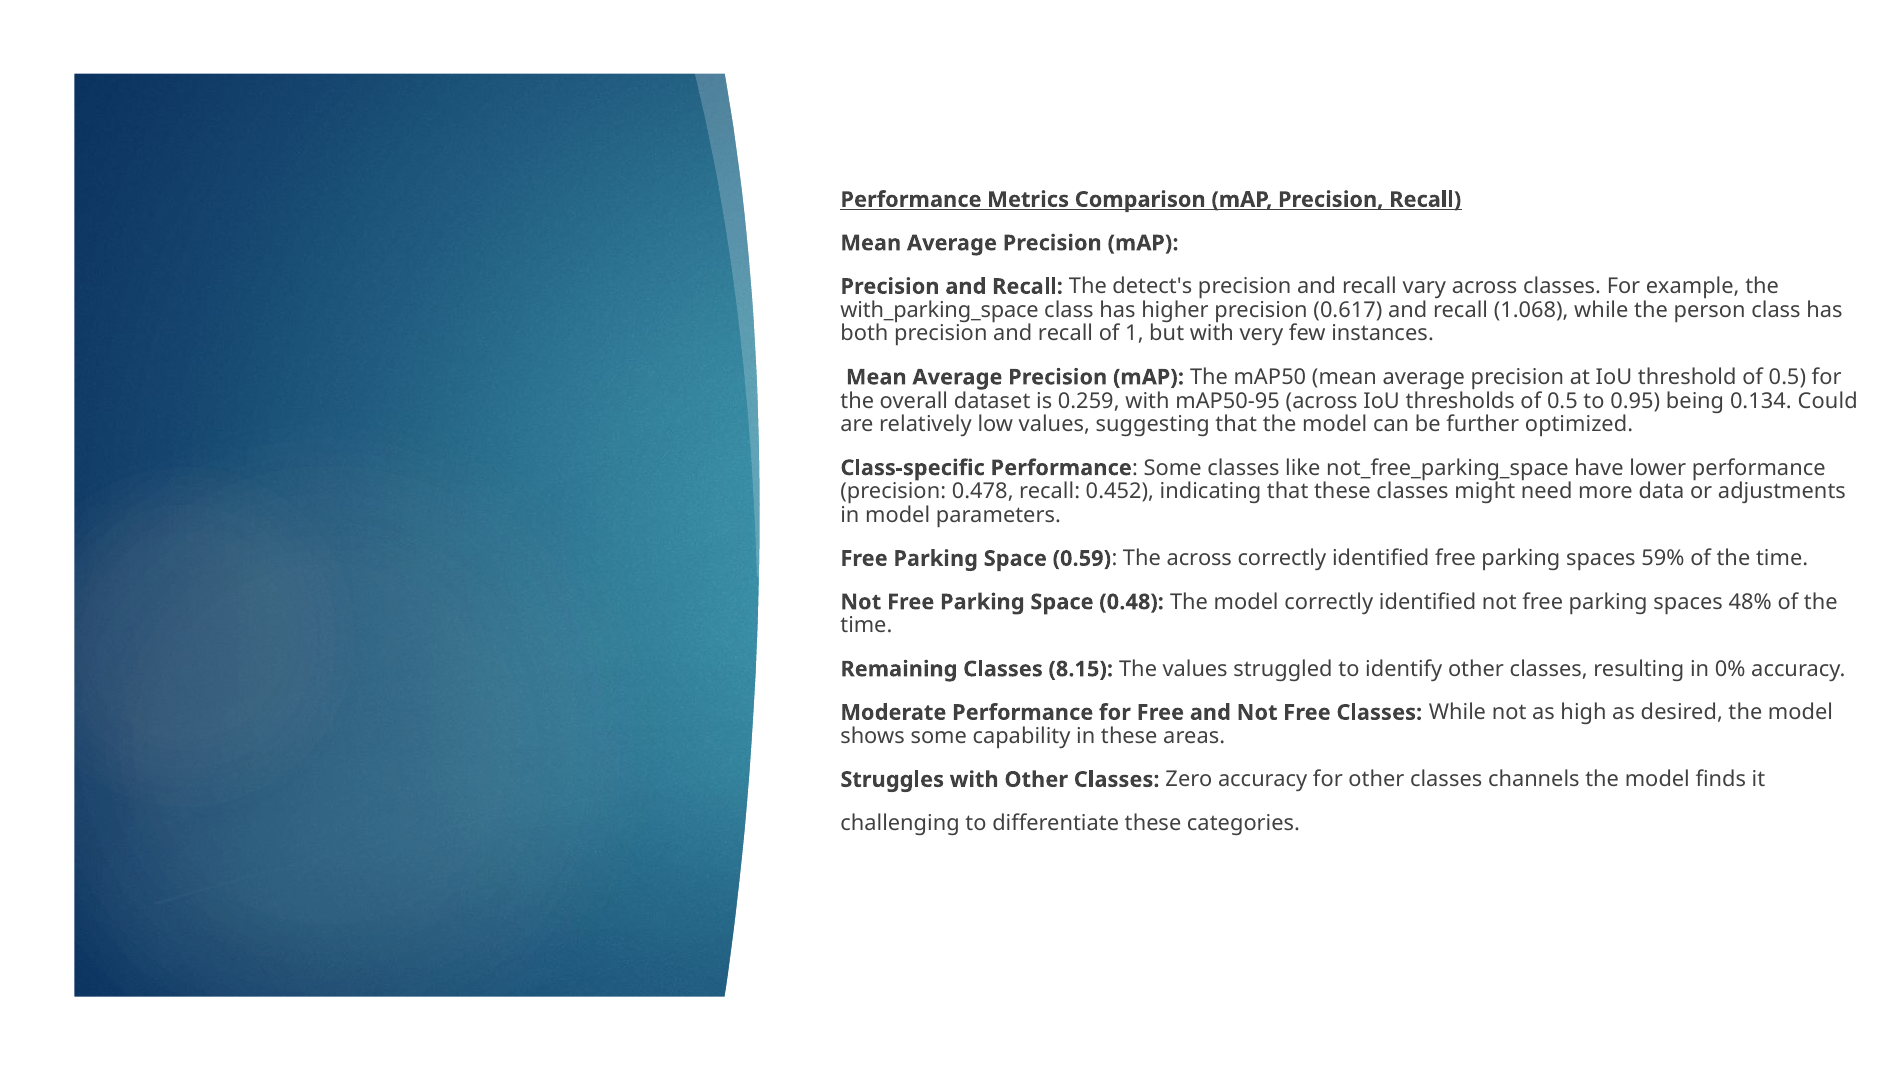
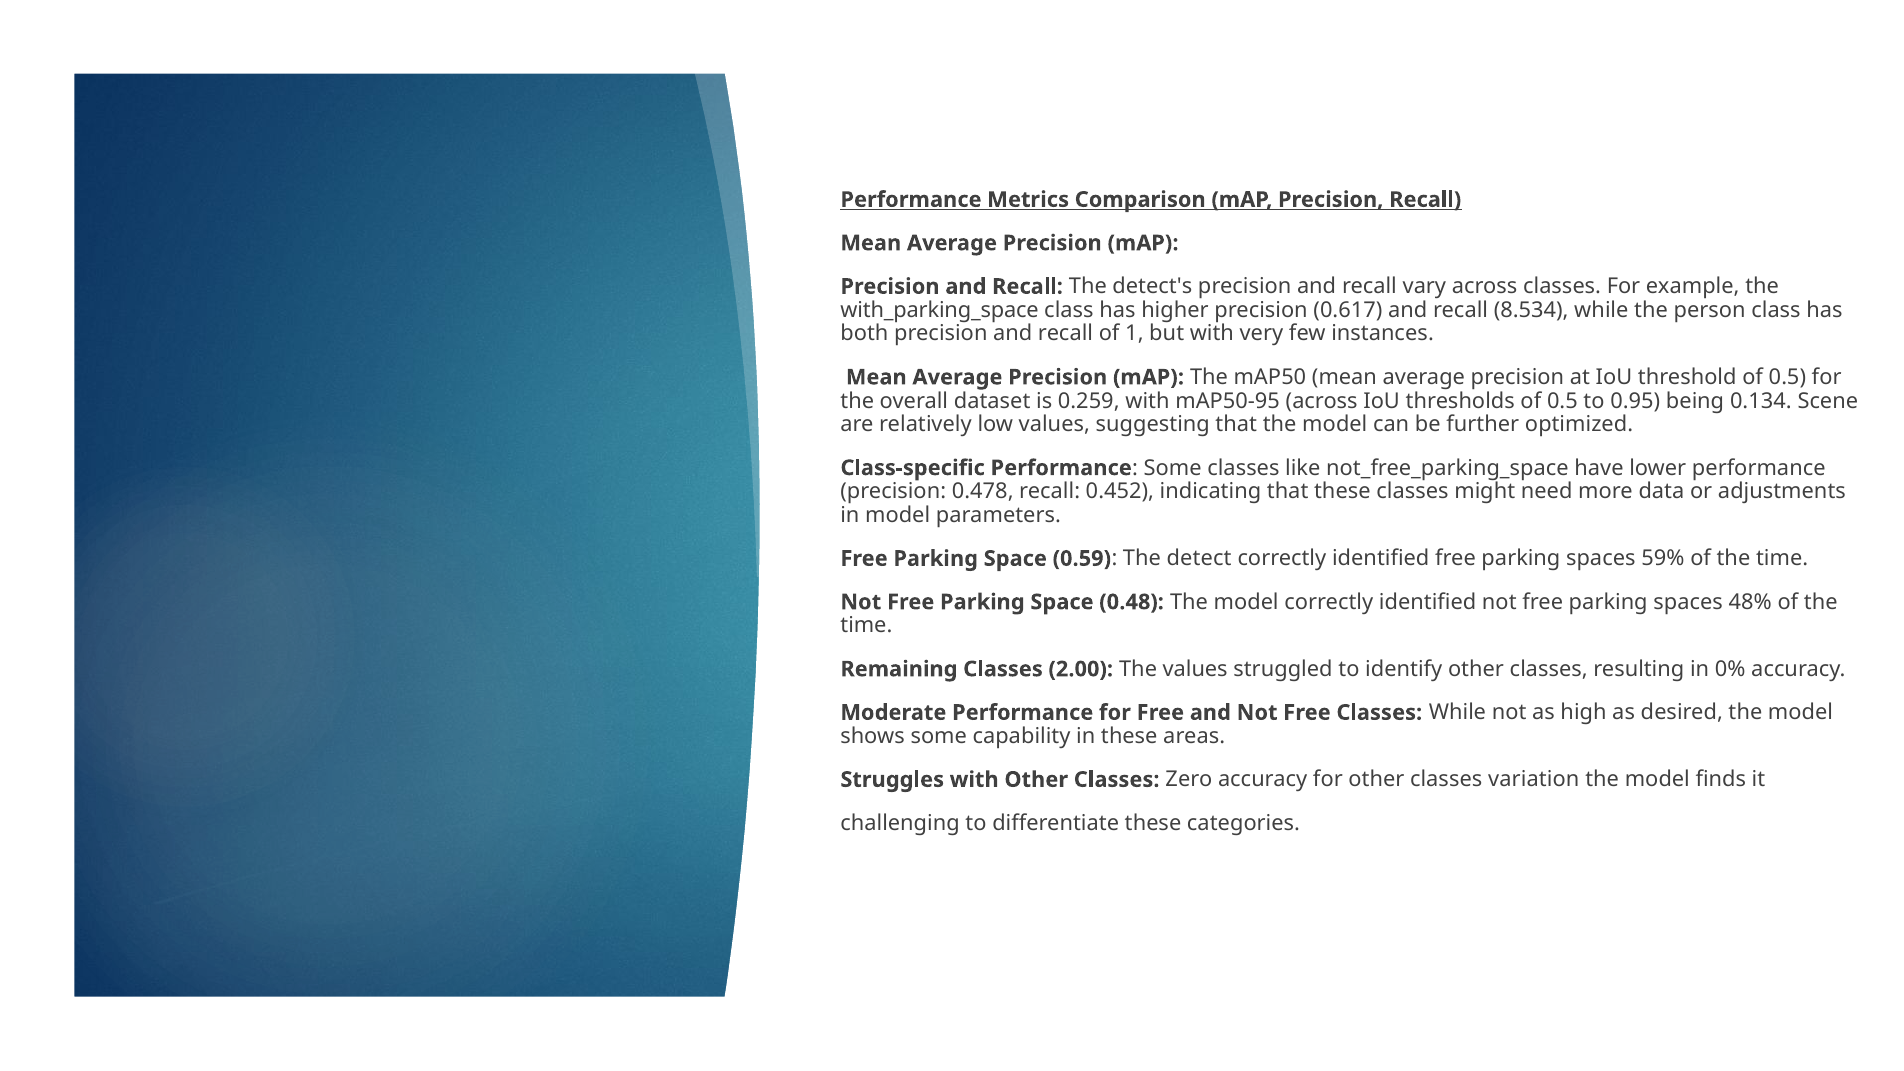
1.068: 1.068 -> 8.534 (1531, 310)
Could: Could -> Scene (1828, 401)
The across: across -> detect (1199, 559)
8.15: 8.15 -> 2.00 (1081, 669)
channels: channels -> variation (1534, 780)
